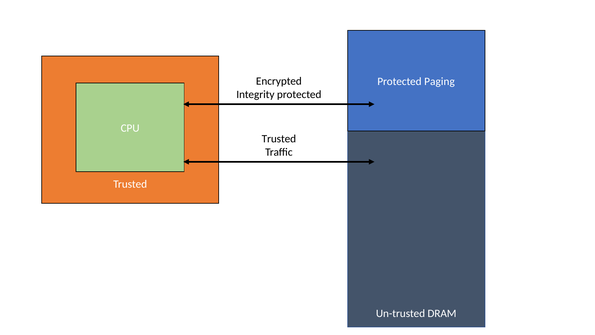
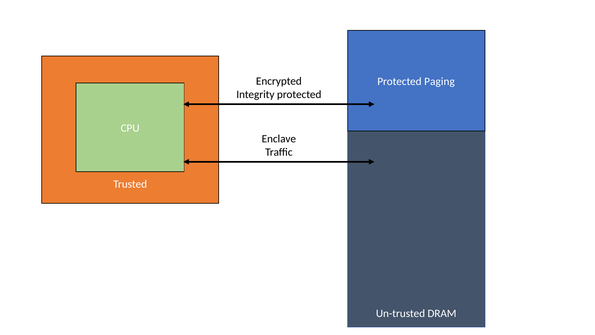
Trusted: Trusted -> Enclave (279, 139)
